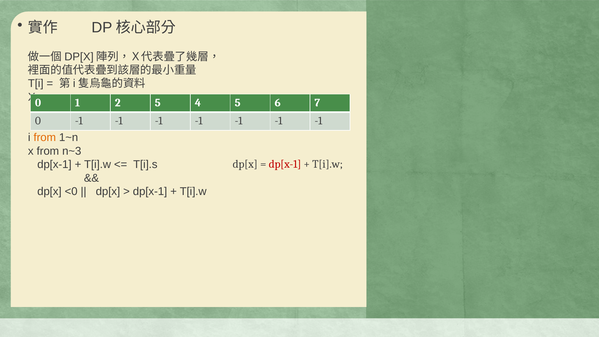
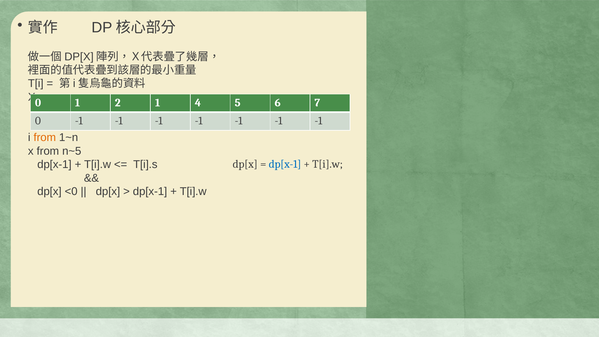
2 5: 5 -> 1 (158, 103)
n~3: n~3 -> n~5 (72, 151)
dp[x-1 colour: red -> blue (285, 164)
